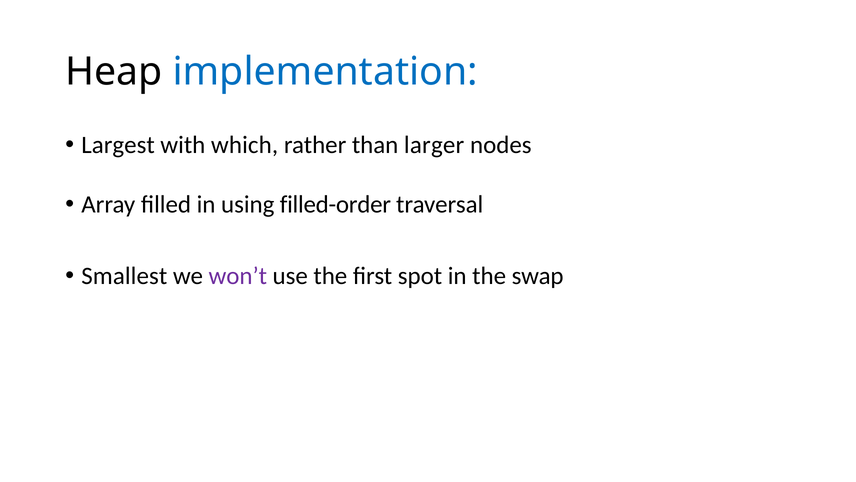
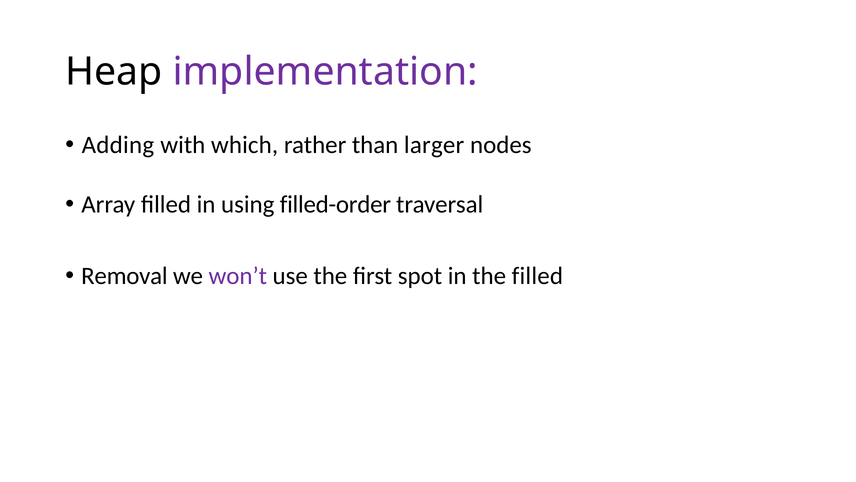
implementation colour: blue -> purple (325, 72)
Largest: Largest -> Adding (118, 145)
Smallest: Smallest -> Removal (124, 276)
the swap: swap -> filled (537, 276)
